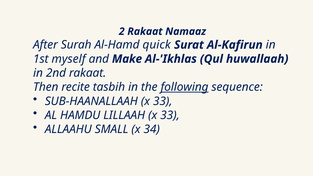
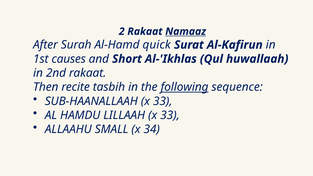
Namaaz underline: none -> present (186, 31)
myself: myself -> causes (69, 59)
Make: Make -> Short (127, 59)
